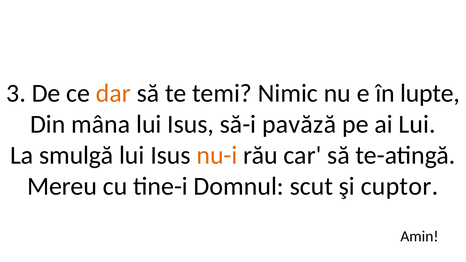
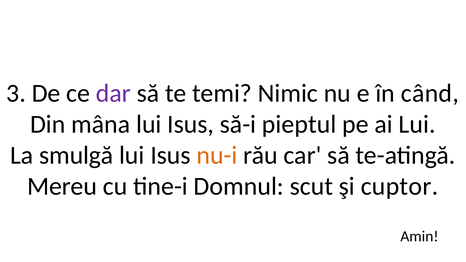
dar colour: orange -> purple (113, 93)
lupte: lupte -> când (430, 93)
pavăză: pavăză -> pieptul (299, 124)
